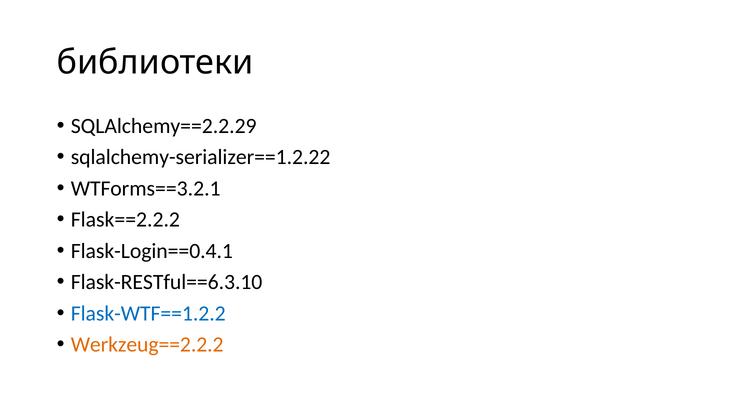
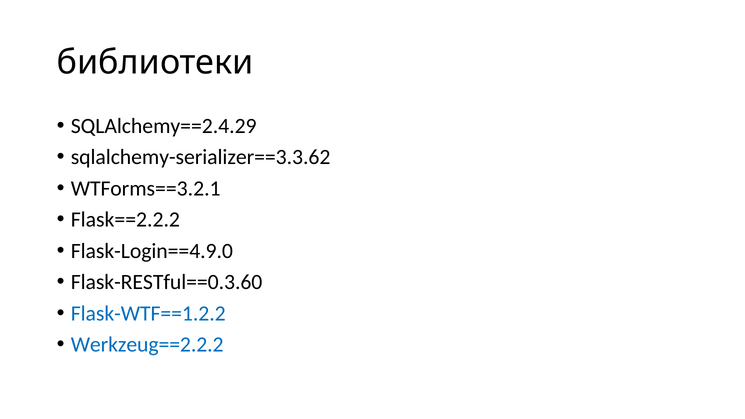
SQLAlchemy==2.2.29: SQLAlchemy==2.2.29 -> SQLAlchemy==2.4.29 (164, 126)
sqlalchemy-serializer==1.2.22: sqlalchemy-serializer==1.2.22 -> sqlalchemy-serializer==3.3.62 (201, 157)
Flask-Login==0.4.1: Flask-Login==0.4.1 -> Flask-Login==4.9.0 (152, 251)
Flask-RESTful==6.3.10: Flask-RESTful==6.3.10 -> Flask-RESTful==0.3.60 (167, 282)
Werkzeug==2.2.2 colour: orange -> blue (147, 345)
